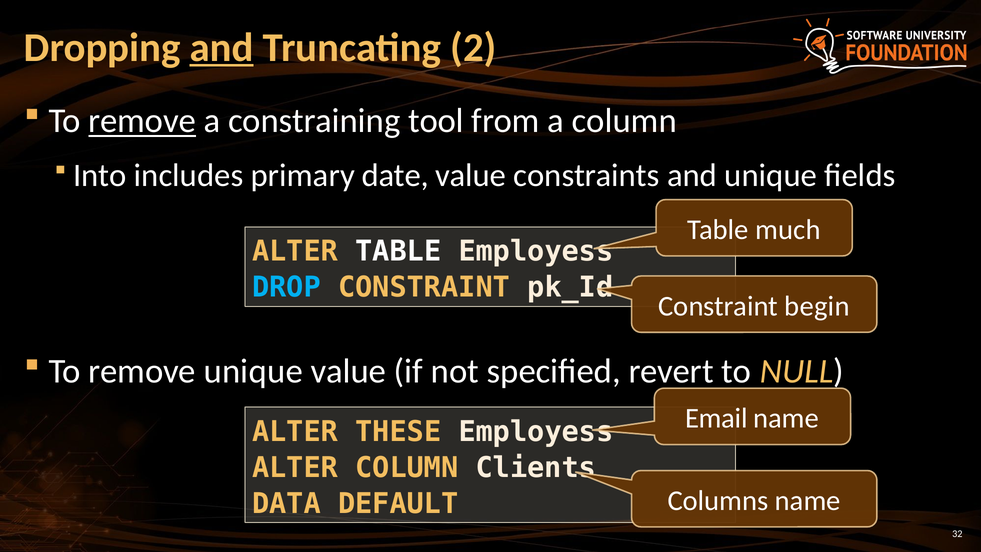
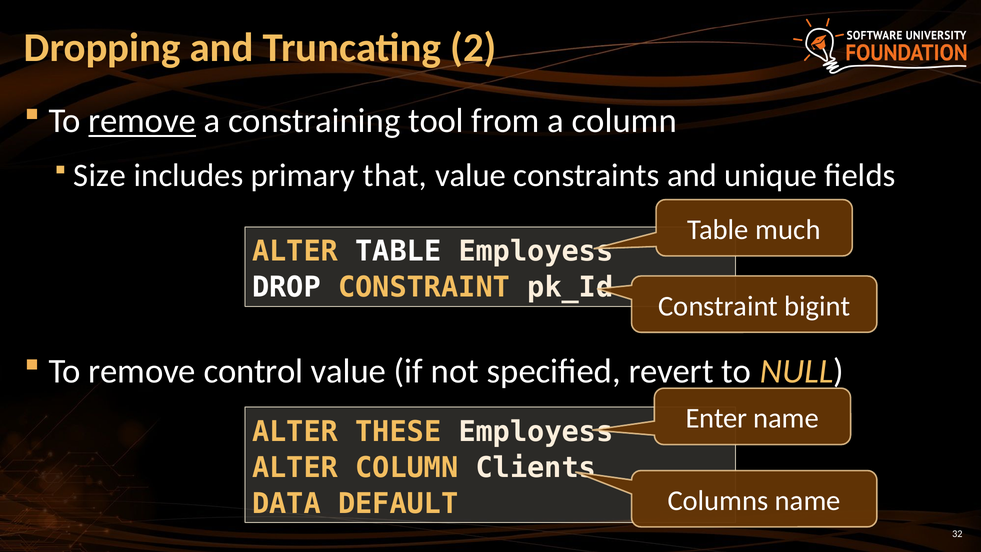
and underline: present -> none (222, 48)
Into: Into -> Size (100, 175)
date: date -> that (395, 175)
DROP colour: light blue -> white (287, 287)
begin: begin -> bigint (817, 306)
remove unique: unique -> control (253, 371)
Email: Email -> Enter (716, 418)
